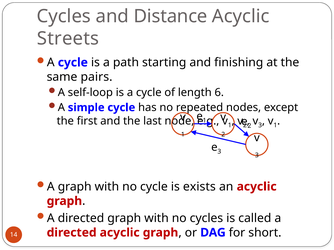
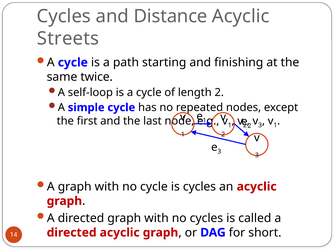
pairs: pairs -> twice (97, 77)
length 6: 6 -> 2 (219, 93)
is exists: exists -> cycles (199, 187)
